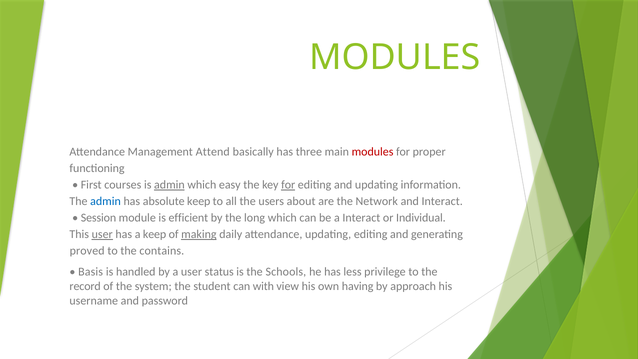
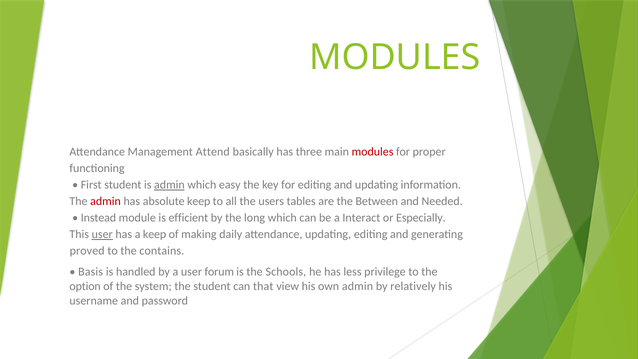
First courses: courses -> student (123, 185)
for underline: present -> none (288, 185)
admin colour: blue -> red (106, 201)
about: about -> tables (301, 201)
Network: Network -> Between (377, 201)
and Interact: Interact -> Needed (442, 201)
Session: Session -> Instead (98, 218)
Individual: Individual -> Especially (421, 218)
making underline: present -> none (199, 234)
status: status -> forum (219, 272)
record: record -> option (85, 286)
with: with -> that (263, 286)
own having: having -> admin (358, 286)
approach: approach -> relatively (413, 286)
